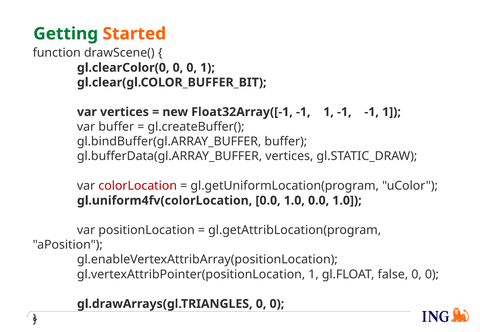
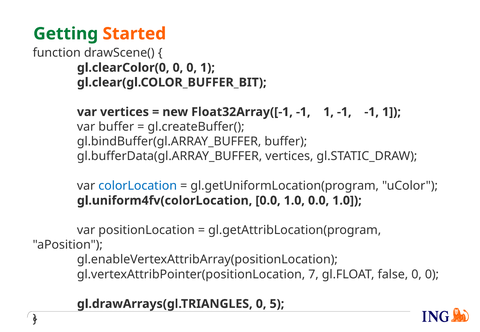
colorLocation colour: red -> blue (138, 186)
gl.vertexAttribPointer(positionLocation 1: 1 -> 7 (314, 275)
gl.drawArrays(gl.TRIANGLES 0 0: 0 -> 5 (277, 304)
